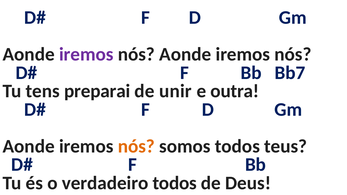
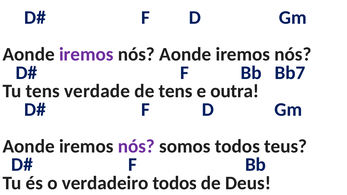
preparai: preparai -> verdade (97, 91)
de unir: unir -> tens (176, 91)
nós colour: orange -> purple (136, 146)
